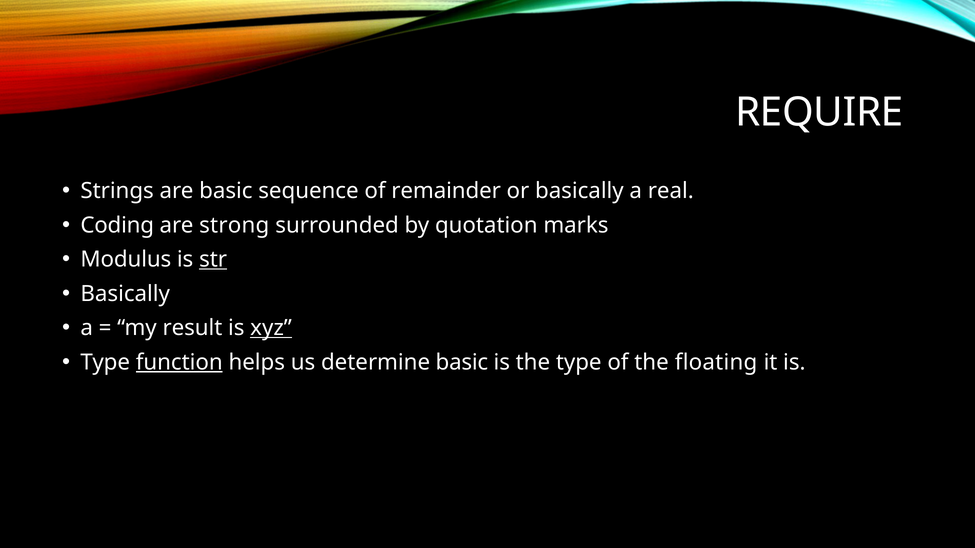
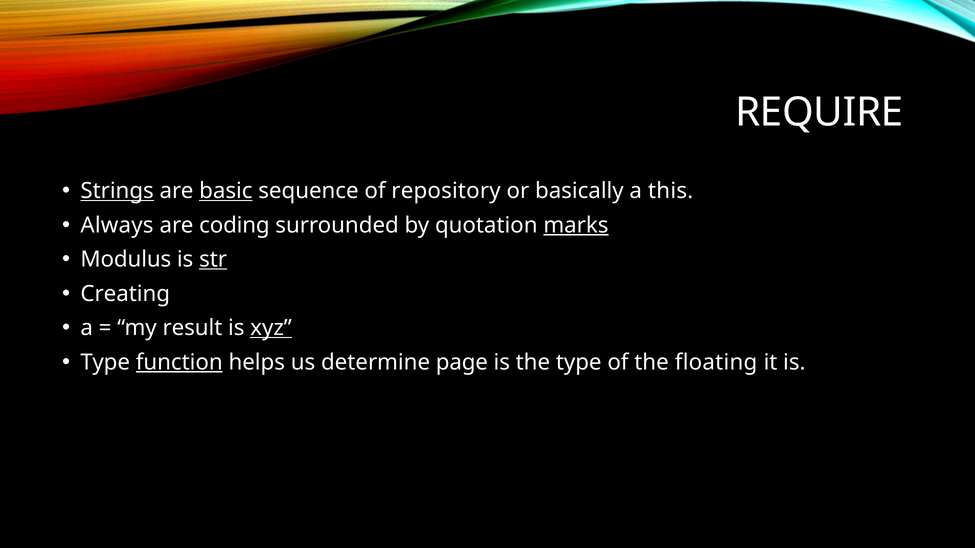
Strings underline: none -> present (117, 191)
basic underline: none -> present (226, 191)
remainder: remainder -> repository (446, 191)
real: real -> this (671, 191)
Coding: Coding -> Always (117, 225)
strong: strong -> coding (234, 225)
marks underline: none -> present (576, 225)
Basically: Basically -> Creating (125, 294)
determine basic: basic -> page (462, 363)
